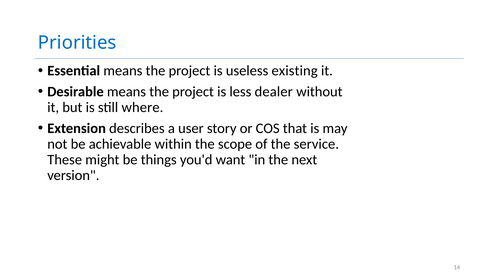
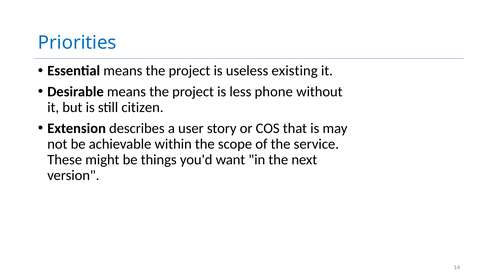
dealer: dealer -> phone (274, 92)
where: where -> citizen (143, 107)
